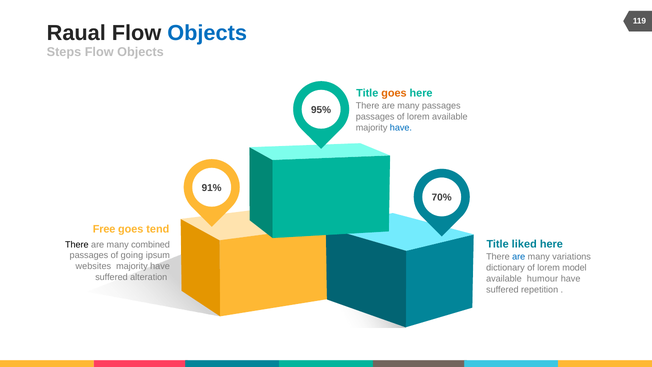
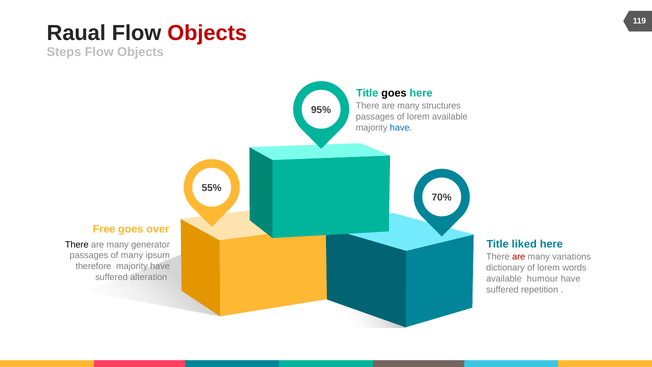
Objects colour: blue -> red (207, 33)
goes colour: orange -> black (394, 93)
many passages: passages -> structures (441, 106)
91%: 91% -> 55% (212, 188)
tend: tend -> over (158, 229)
combined: combined -> generator (150, 244)
of going: going -> many (132, 255)
are colour: blue -> red (519, 257)
websites: websites -> therefore (93, 266)
model: model -> words (574, 268)
